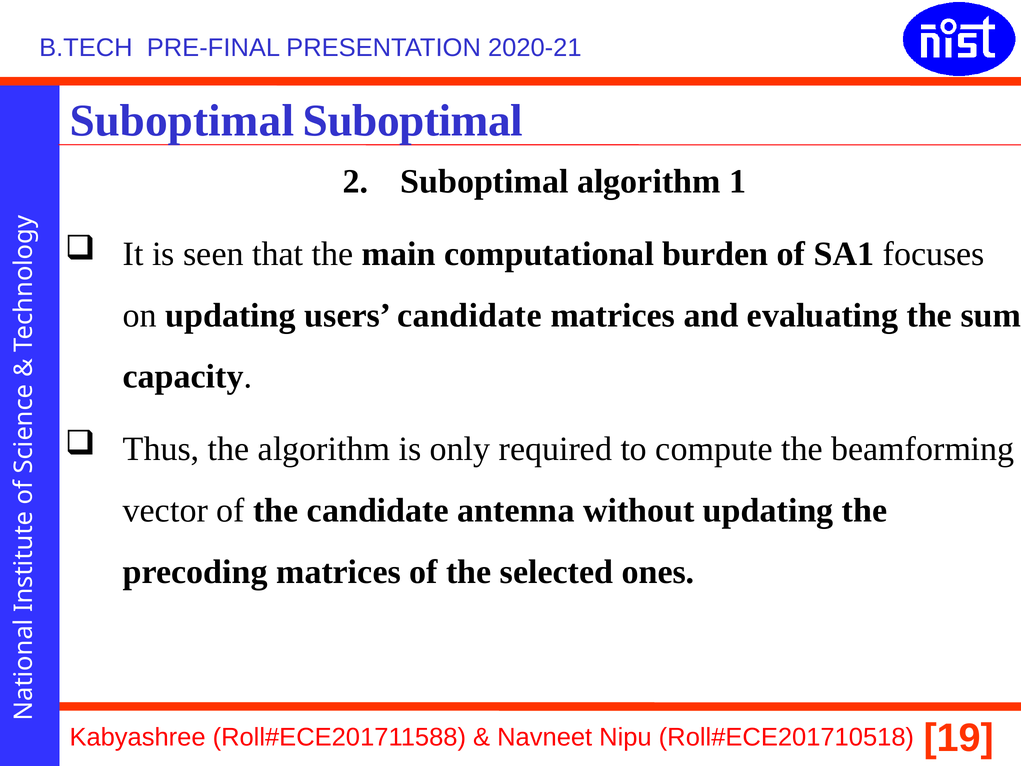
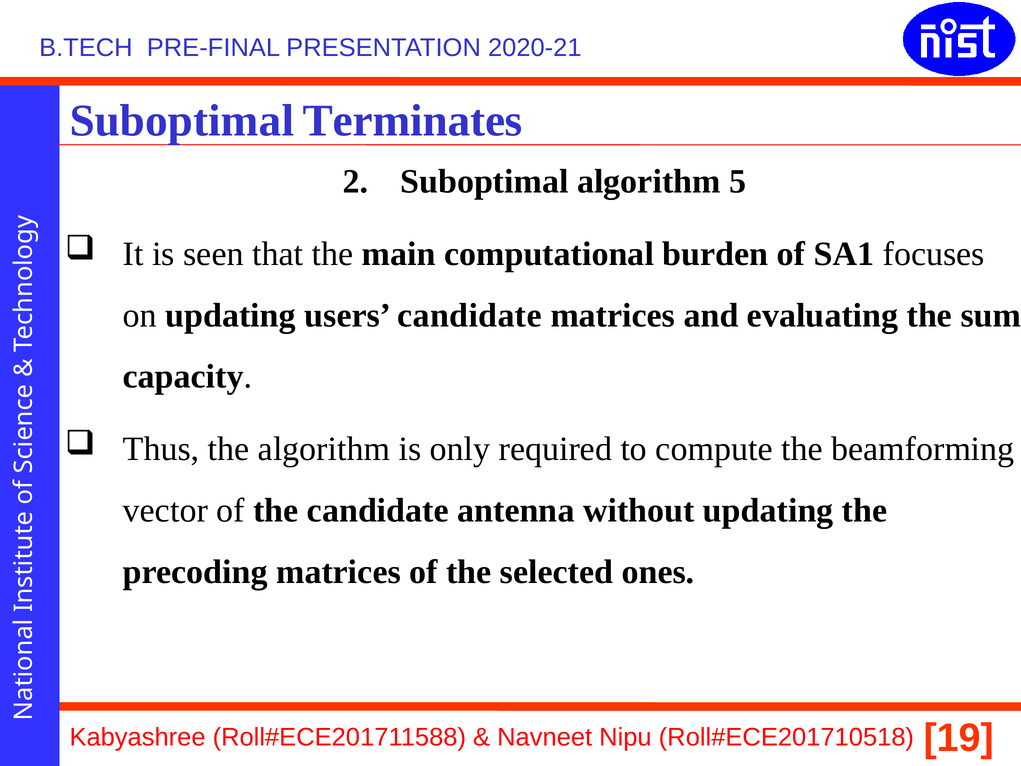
Suboptimal Suboptimal: Suboptimal -> Terminates (413, 121)
1: 1 -> 5 (738, 181)
